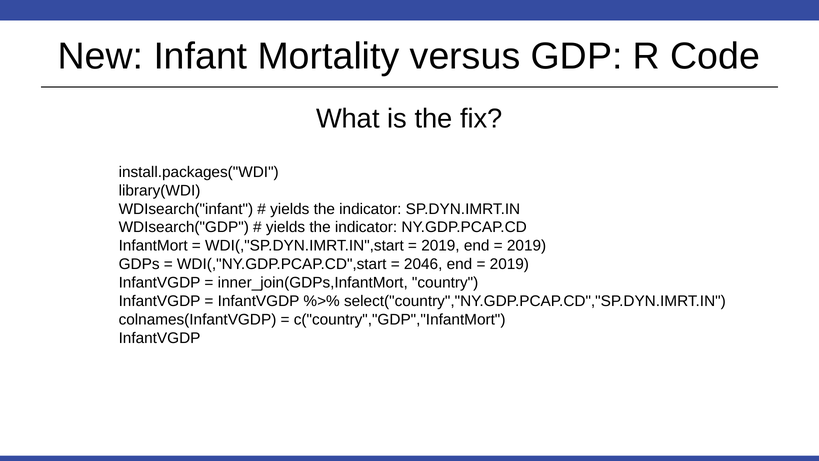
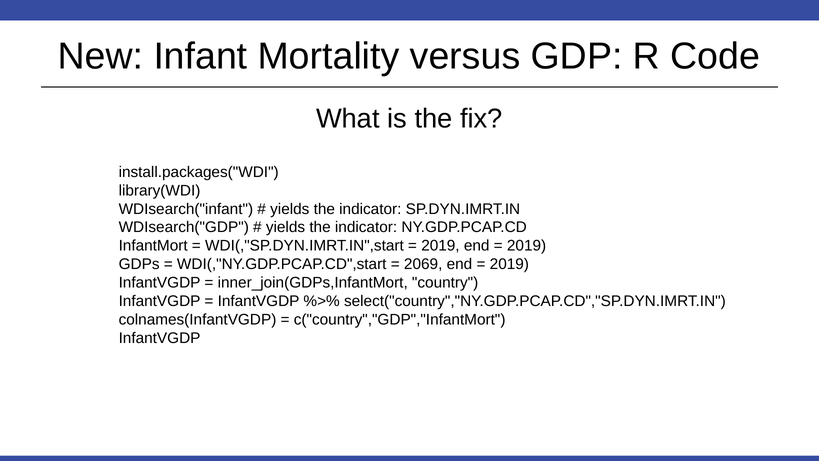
2046: 2046 -> 2069 (423, 264)
